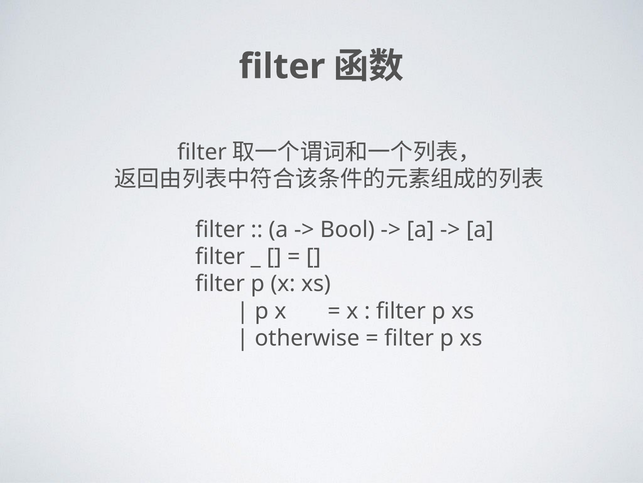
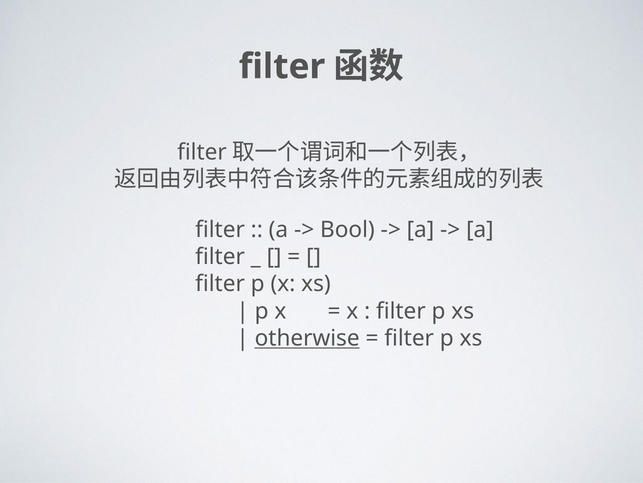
otherwise underline: none -> present (307, 338)
